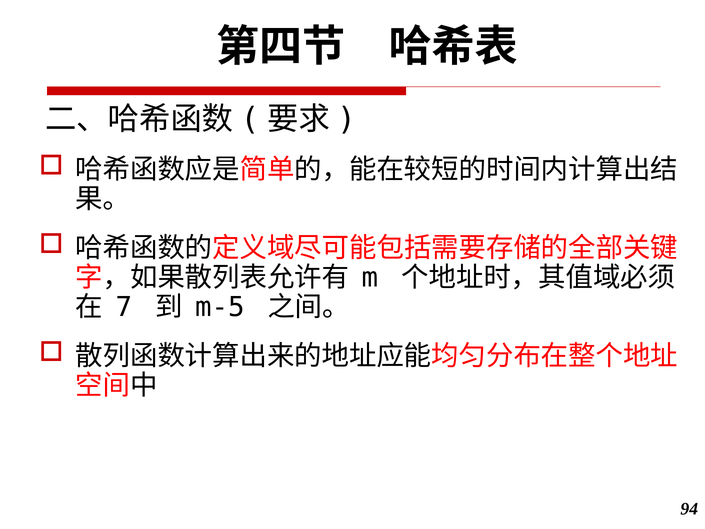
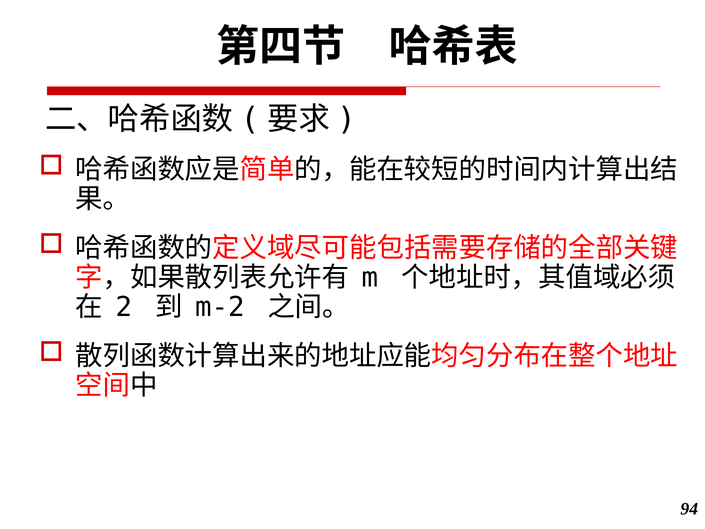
7: 7 -> 2 (124, 307)
m-5: m-5 -> m-2 (220, 307)
